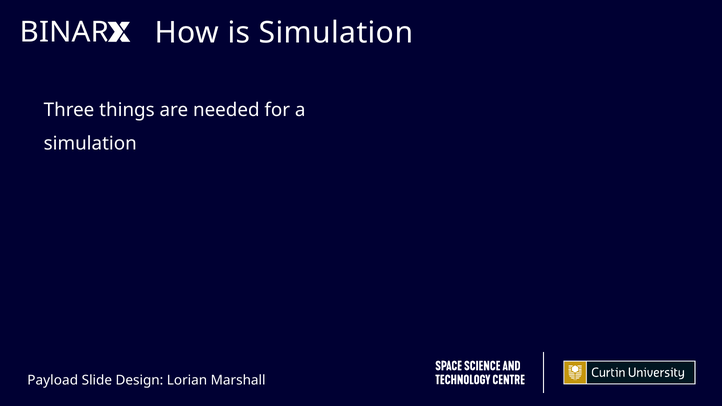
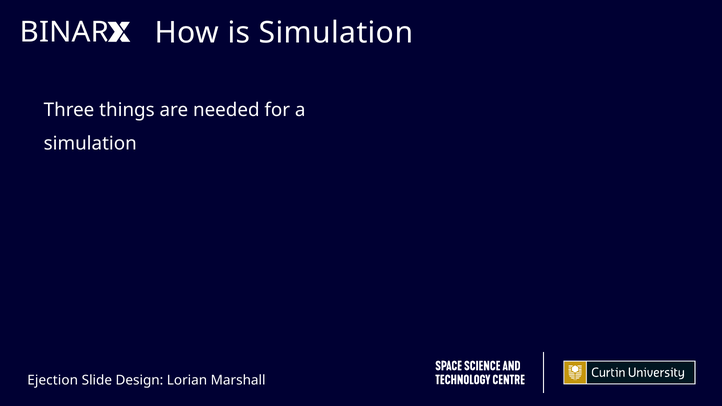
Payload: Payload -> Ejection (53, 380)
